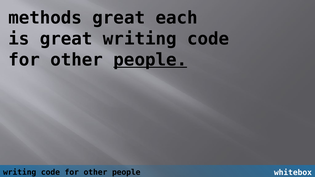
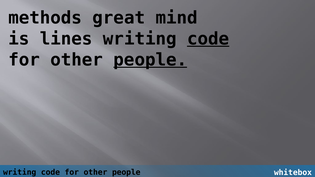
each: each -> mind (177, 18)
is great: great -> lines (66, 39)
code underline: none -> present (208, 39)
